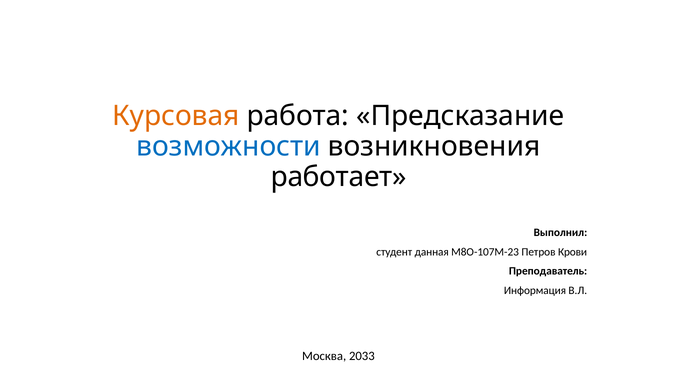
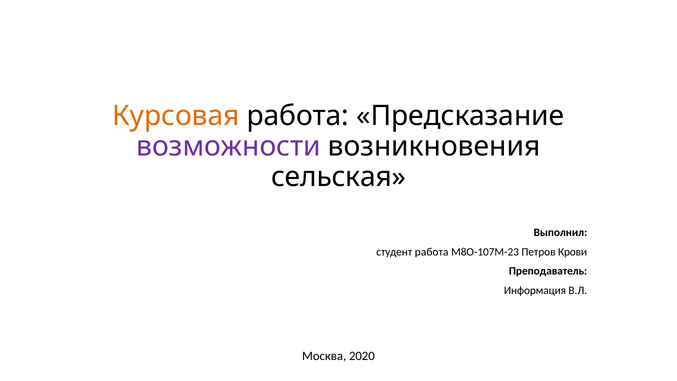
возможности colour: blue -> purple (229, 146)
работает: работает -> сельская (339, 177)
студент данная: данная -> работа (432, 252)
2033: 2033 -> 2020 (362, 356)
